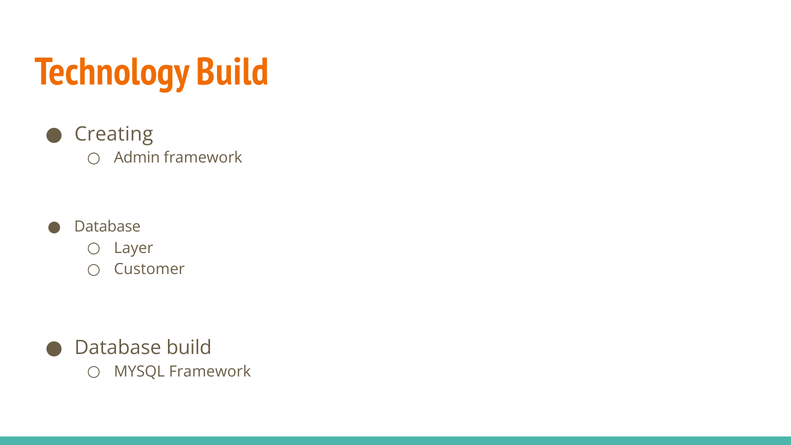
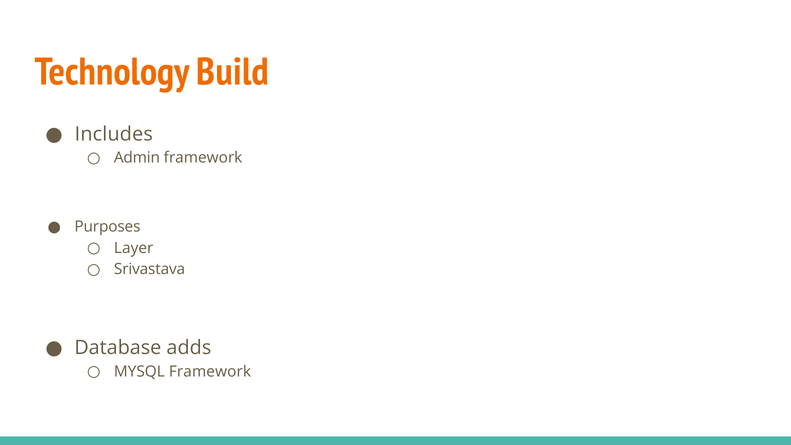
Creating: Creating -> Includes (114, 134)
Database: Database -> Purposes (107, 227)
Customer: Customer -> Srivastava (150, 269)
Database build: build -> adds (189, 348)
